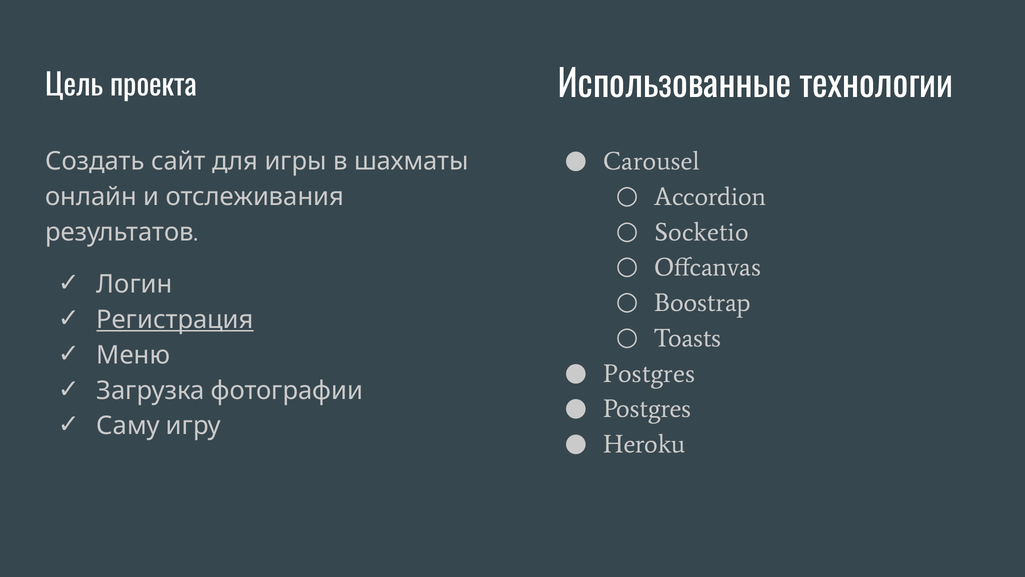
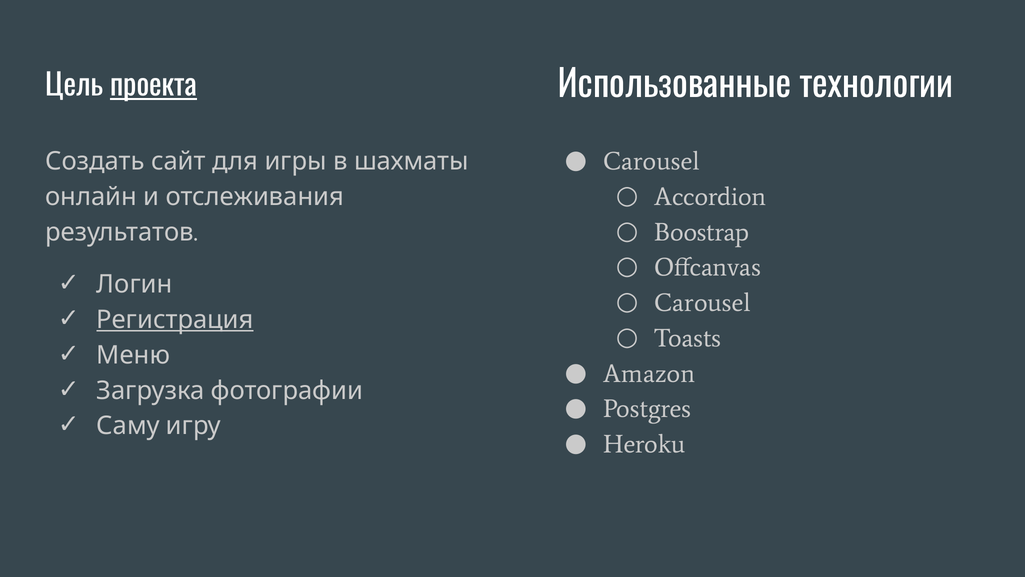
проекта underline: none -> present (153, 86)
Socketio: Socketio -> Boostrap (702, 232)
Boostrap: Boostrap -> Carousel (703, 303)
Postgres: Postgres -> Amazon (649, 373)
